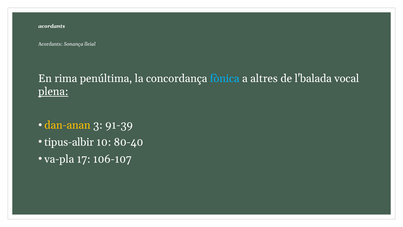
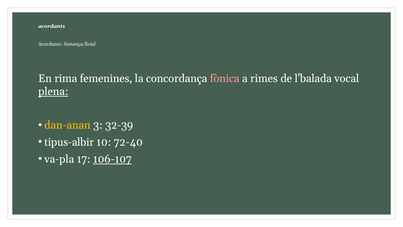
penúltima: penúltima -> femenines (106, 78)
fònica colour: light blue -> pink (225, 78)
altres: altres -> rimes (264, 78)
91-39: 91-39 -> 32-39 (119, 125)
80-40: 80-40 -> 72-40 (128, 142)
106-107 underline: none -> present (112, 159)
